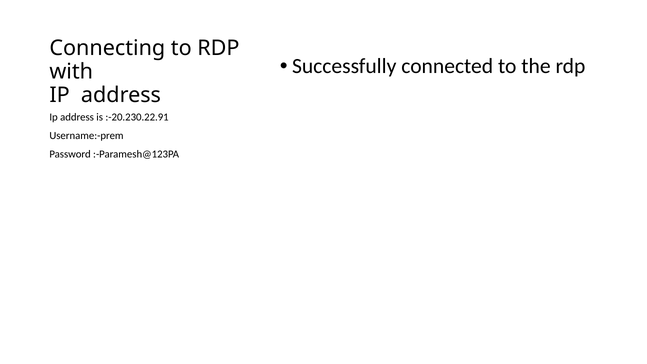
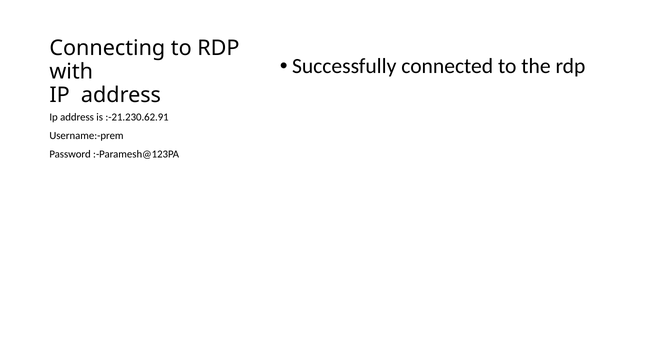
:-20.230.22.91: :-20.230.22.91 -> :-21.230.62.91 (137, 117)
